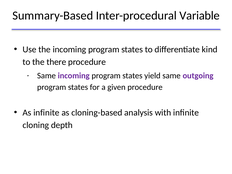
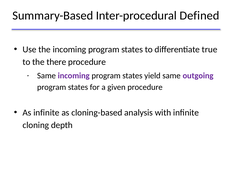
Variable: Variable -> Defined (199, 16)
kind: kind -> true (210, 49)
